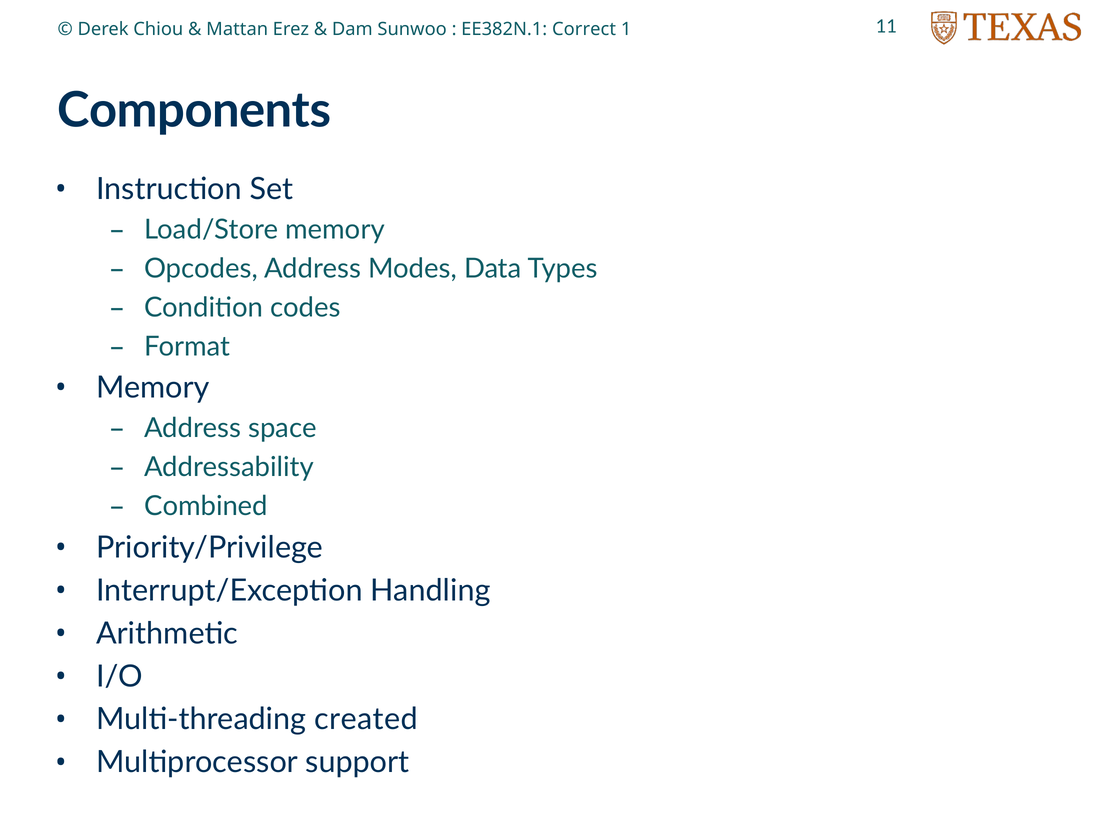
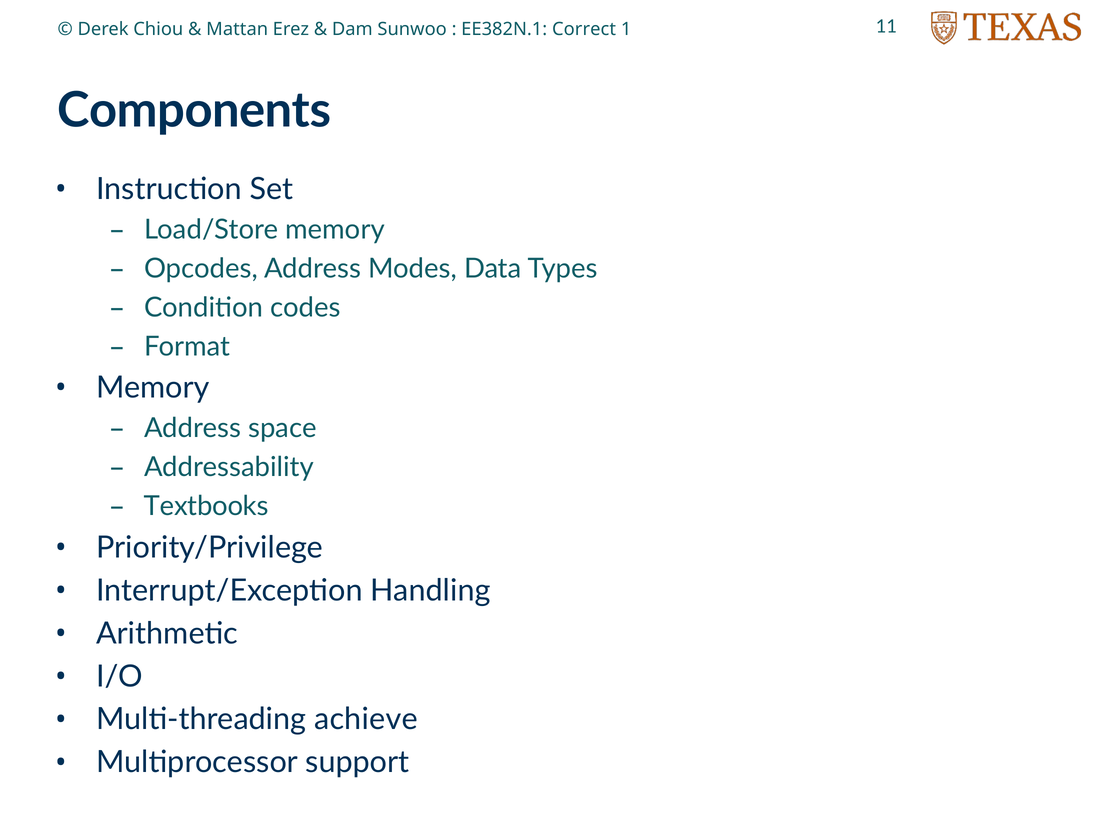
Combined: Combined -> Textbooks (206, 506)
created: created -> achieve (366, 719)
